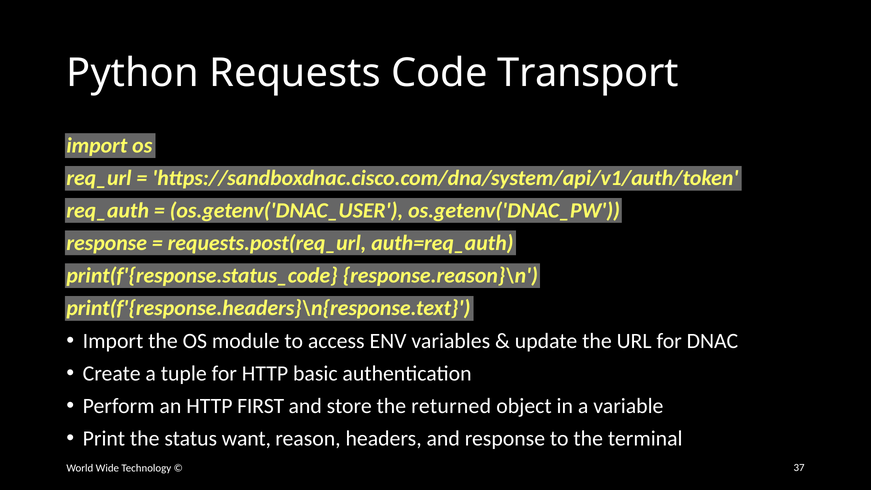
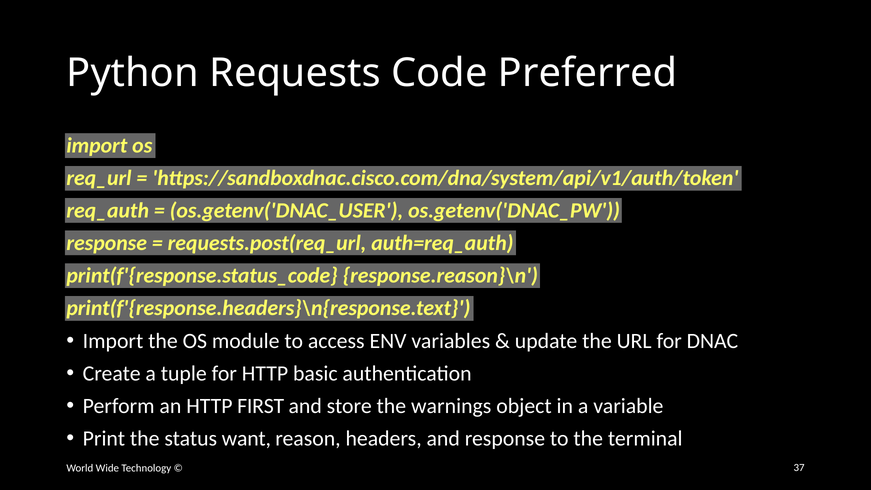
Transport: Transport -> Preferred (588, 73)
returned: returned -> warnings (451, 406)
